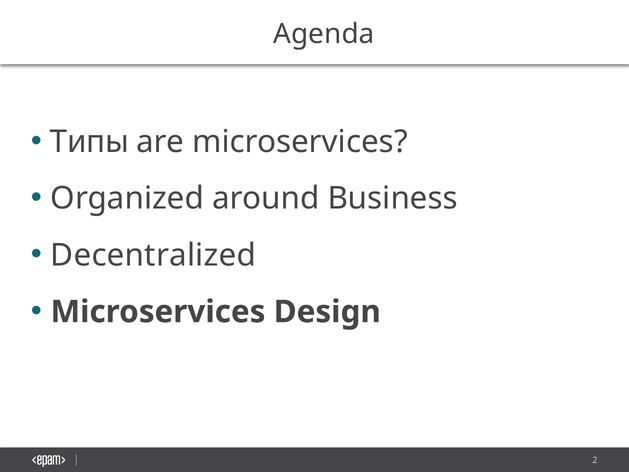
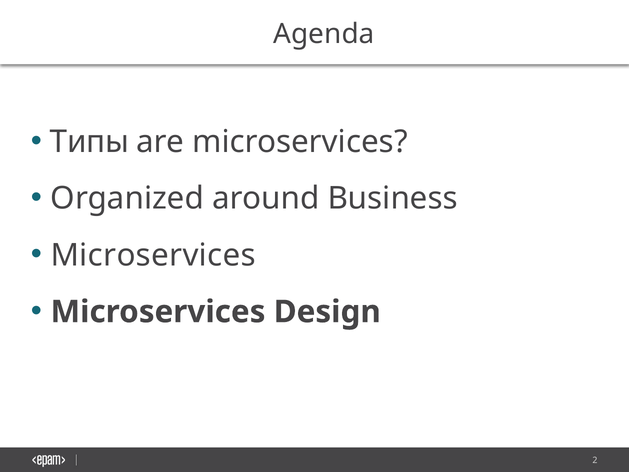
Decentralized: Decentralized -> Microservices (153, 255)
